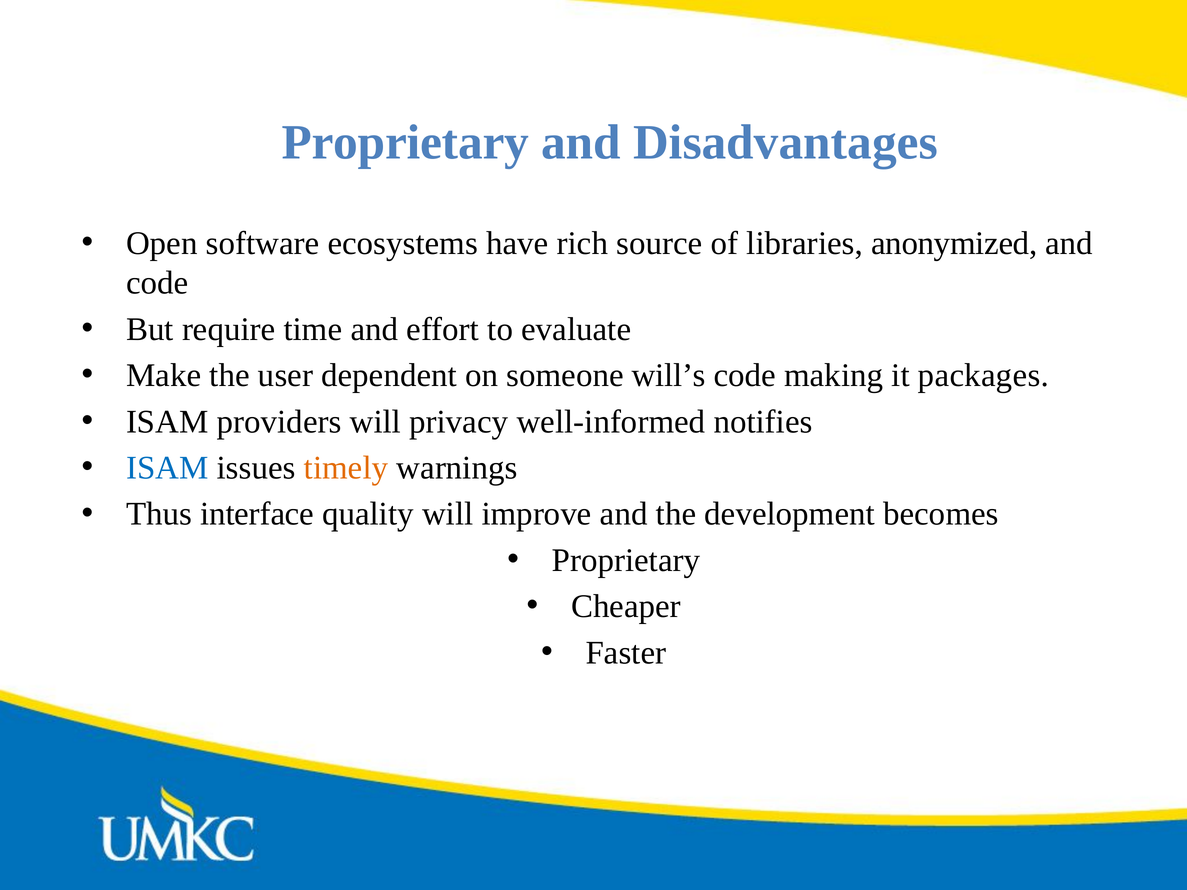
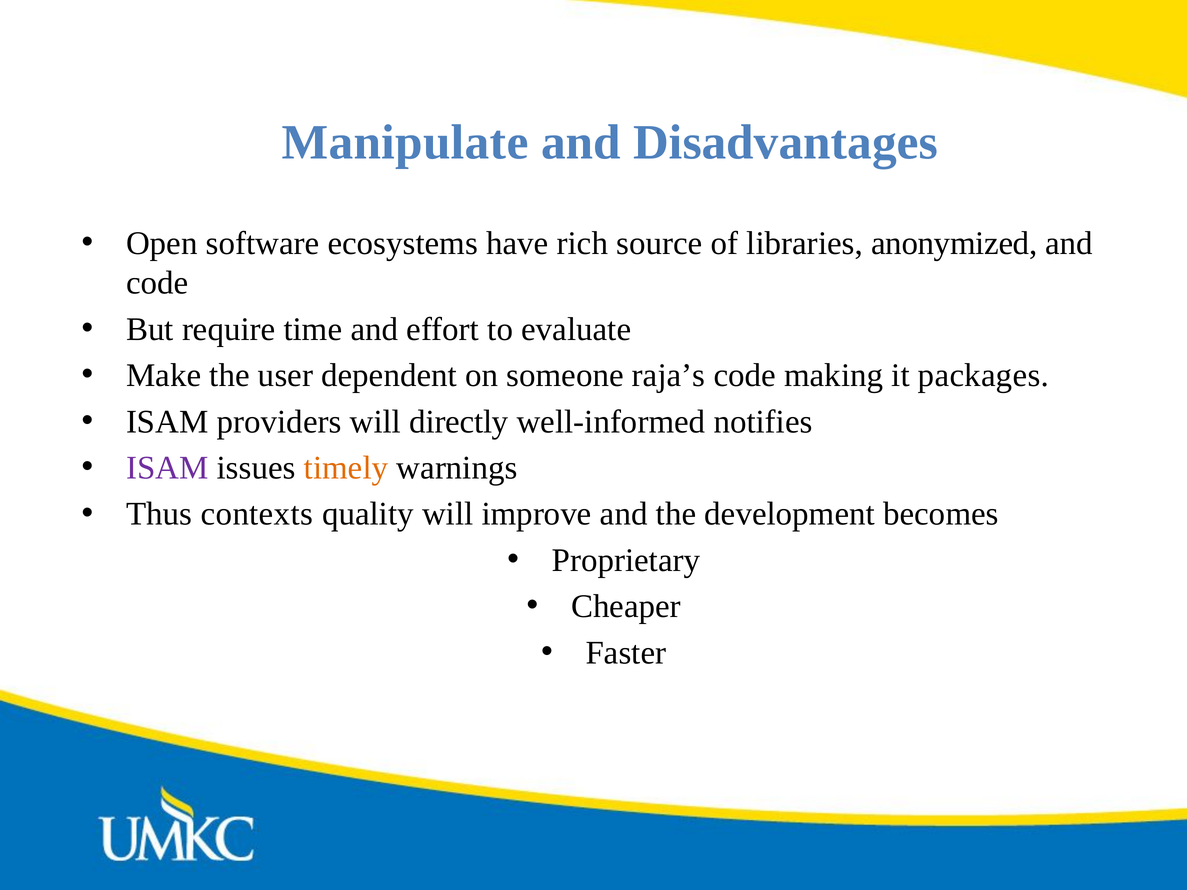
Proprietary: Proprietary -> Manipulate (405, 142)
will’s: will’s -> raja’s (669, 376)
privacy: privacy -> directly (459, 422)
ISAM colour: blue -> purple (167, 468)
interface: interface -> contexts (257, 514)
